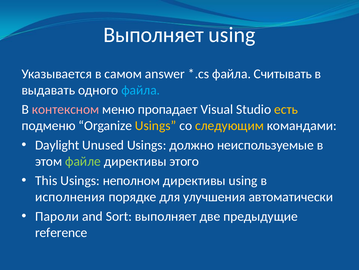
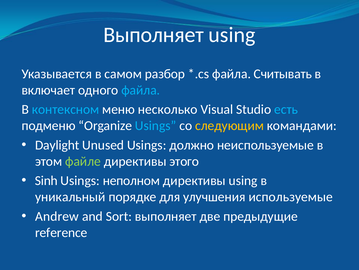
answer: answer -> разбор (165, 74)
выдавать: выдавать -> включает (48, 90)
контексном colour: pink -> light blue (66, 109)
пропадает: пропадает -> несколько (168, 109)
есть colour: yellow -> light blue (286, 109)
Usings colour: yellow -> light blue (156, 125)
This: This -> Sinh (46, 180)
исполнения: исполнения -> уникальный (70, 196)
автоматически: автоматически -> используемые (291, 196)
Пароли: Пароли -> Andrew (57, 216)
